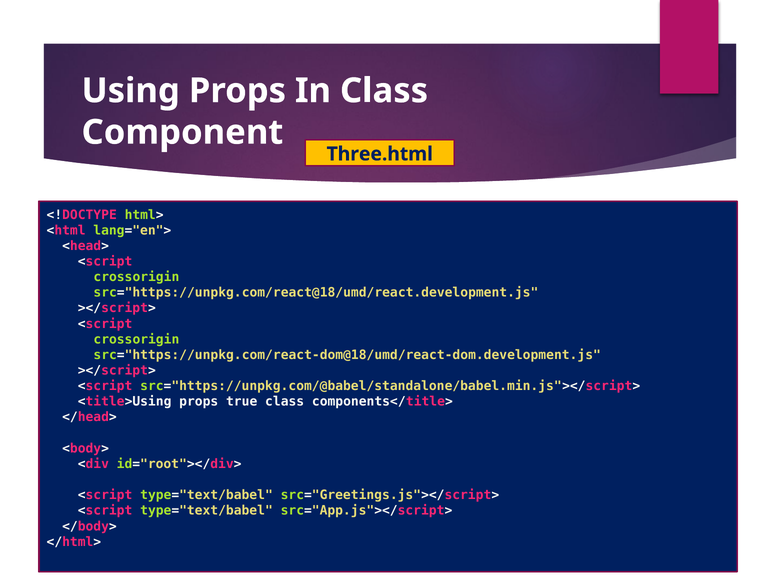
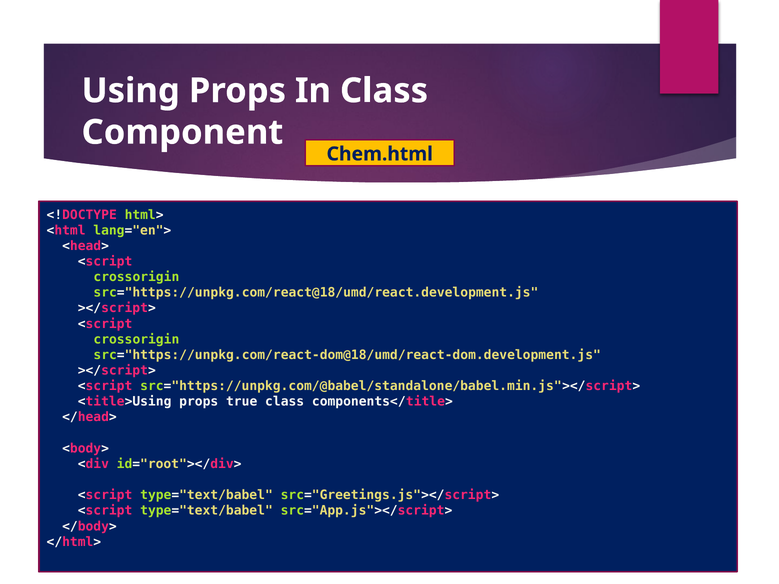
Three.html: Three.html -> Chem.html (380, 154)
